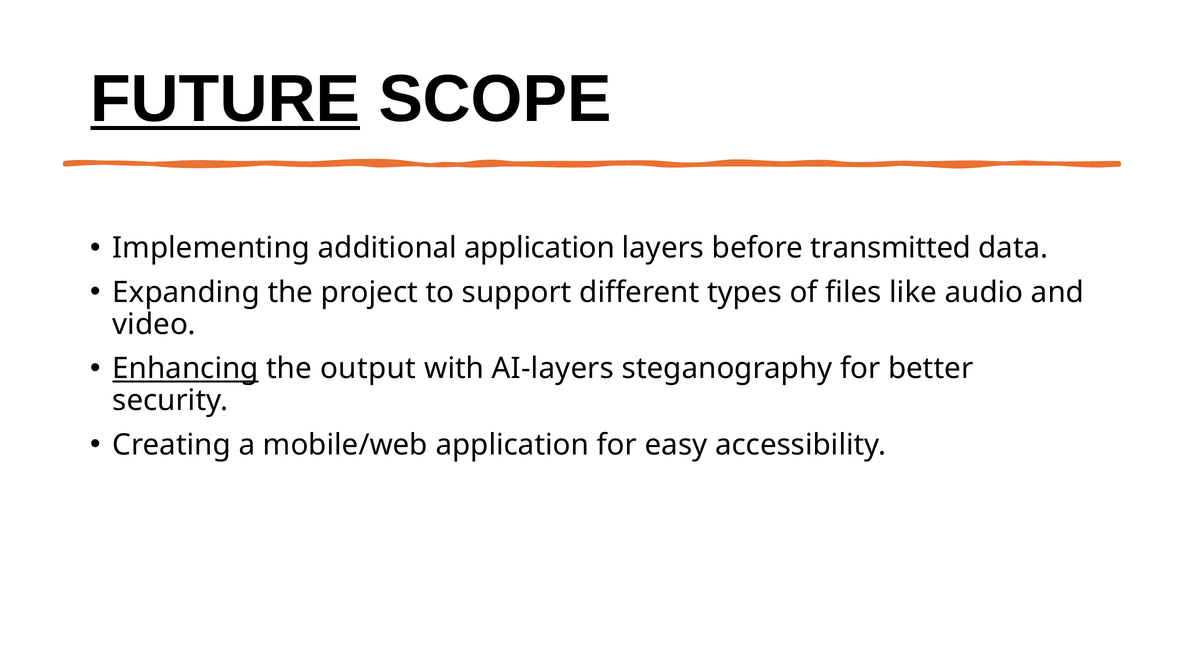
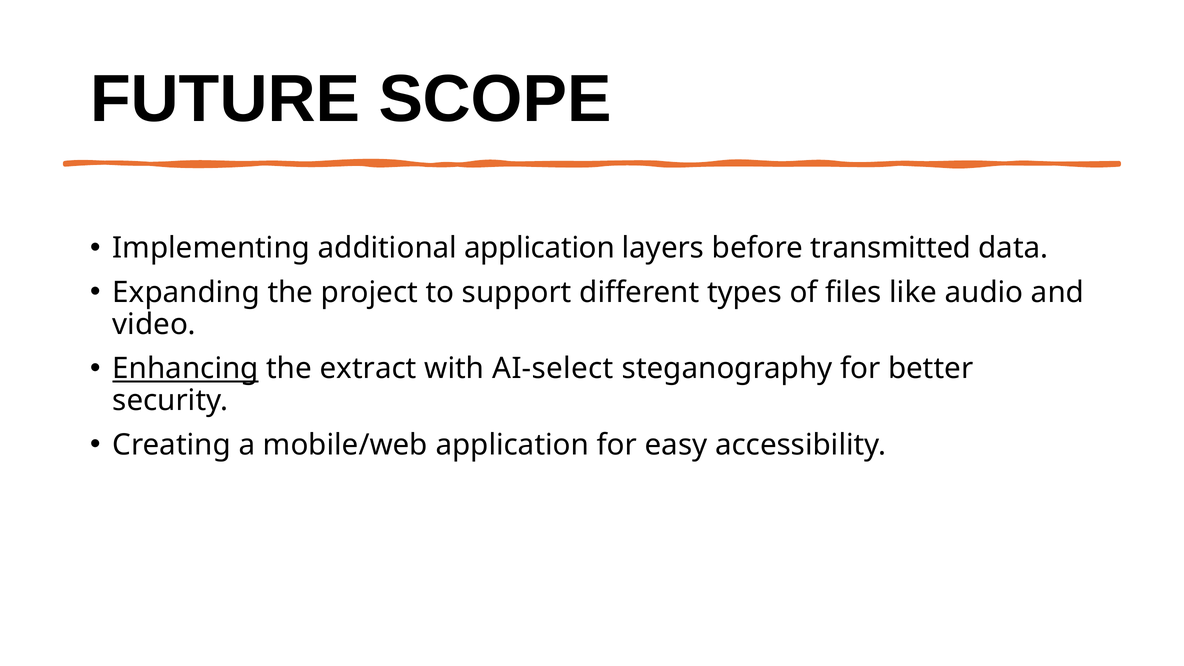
FUTURE underline: present -> none (225, 99)
output: output -> extract (368, 369)
AI-layers: AI-layers -> AI-select (553, 369)
